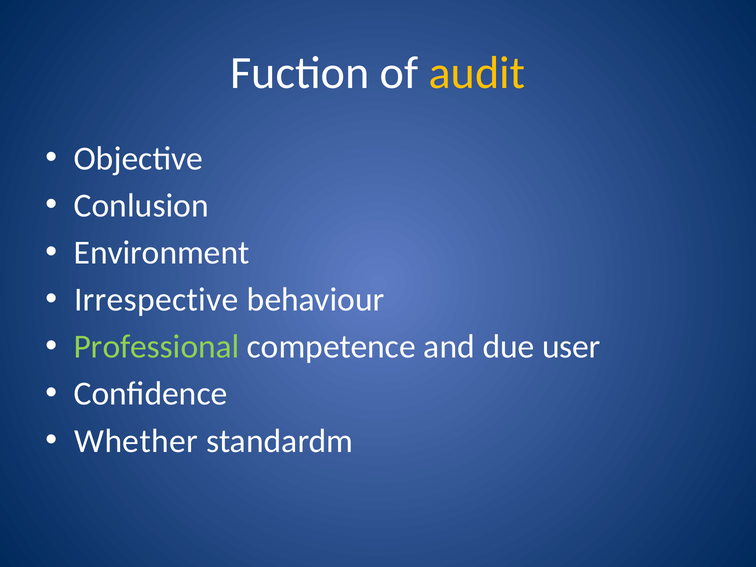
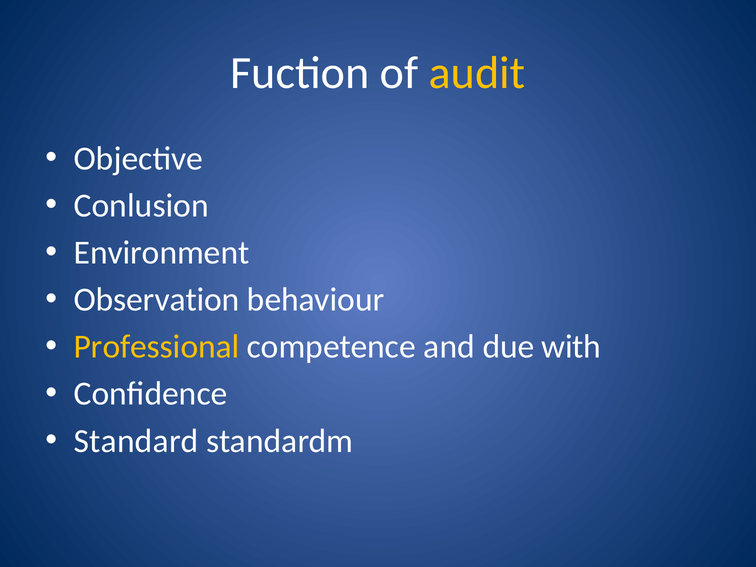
Irrespective: Irrespective -> Observation (157, 300)
Professional colour: light green -> yellow (157, 347)
user: user -> with (571, 347)
Whether: Whether -> Standard (136, 441)
